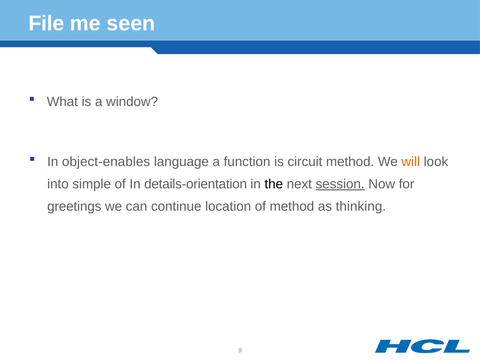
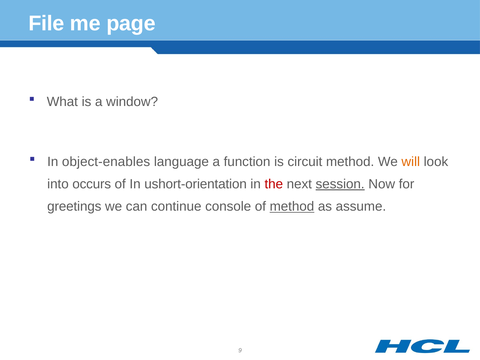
seen: seen -> page (131, 23)
simple: simple -> occurs (92, 184)
details-orientation: details-orientation -> ushort-orientation (196, 184)
the colour: black -> red (274, 184)
location: location -> console (228, 207)
method underline: none -> present (292, 207)
thinking: thinking -> assume (361, 207)
